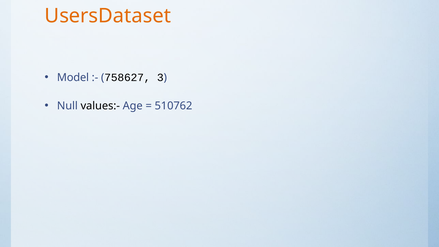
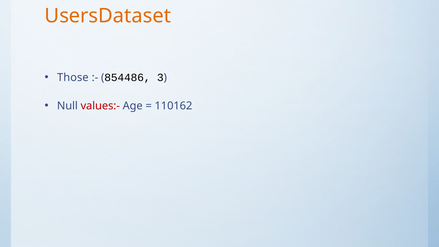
Model: Model -> Those (73, 77)
758627: 758627 -> 854486 (127, 77)
values:- colour: black -> red (100, 106)
510762: 510762 -> 110162 (173, 106)
